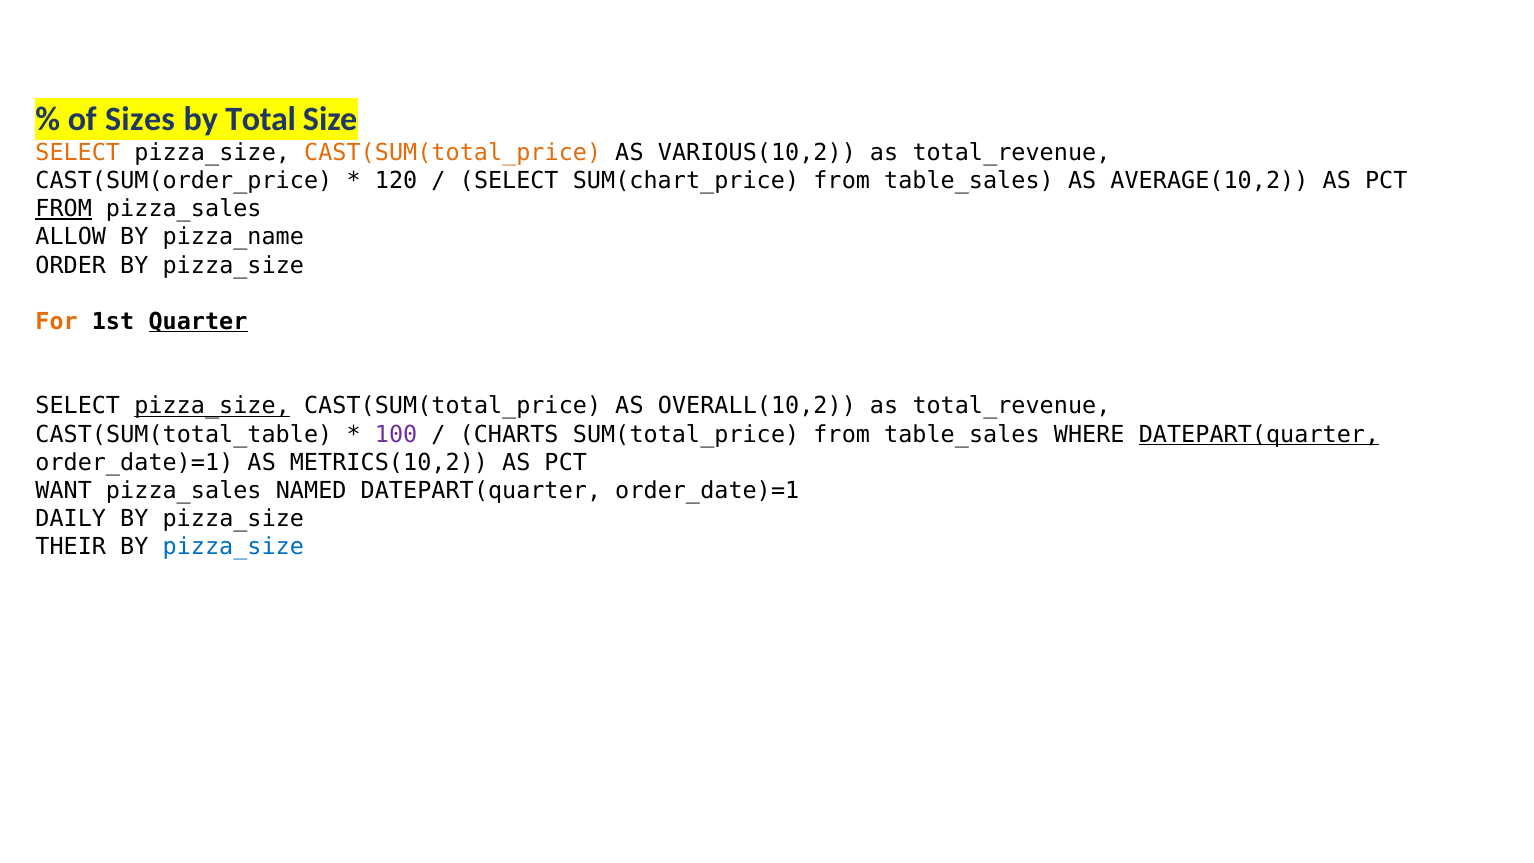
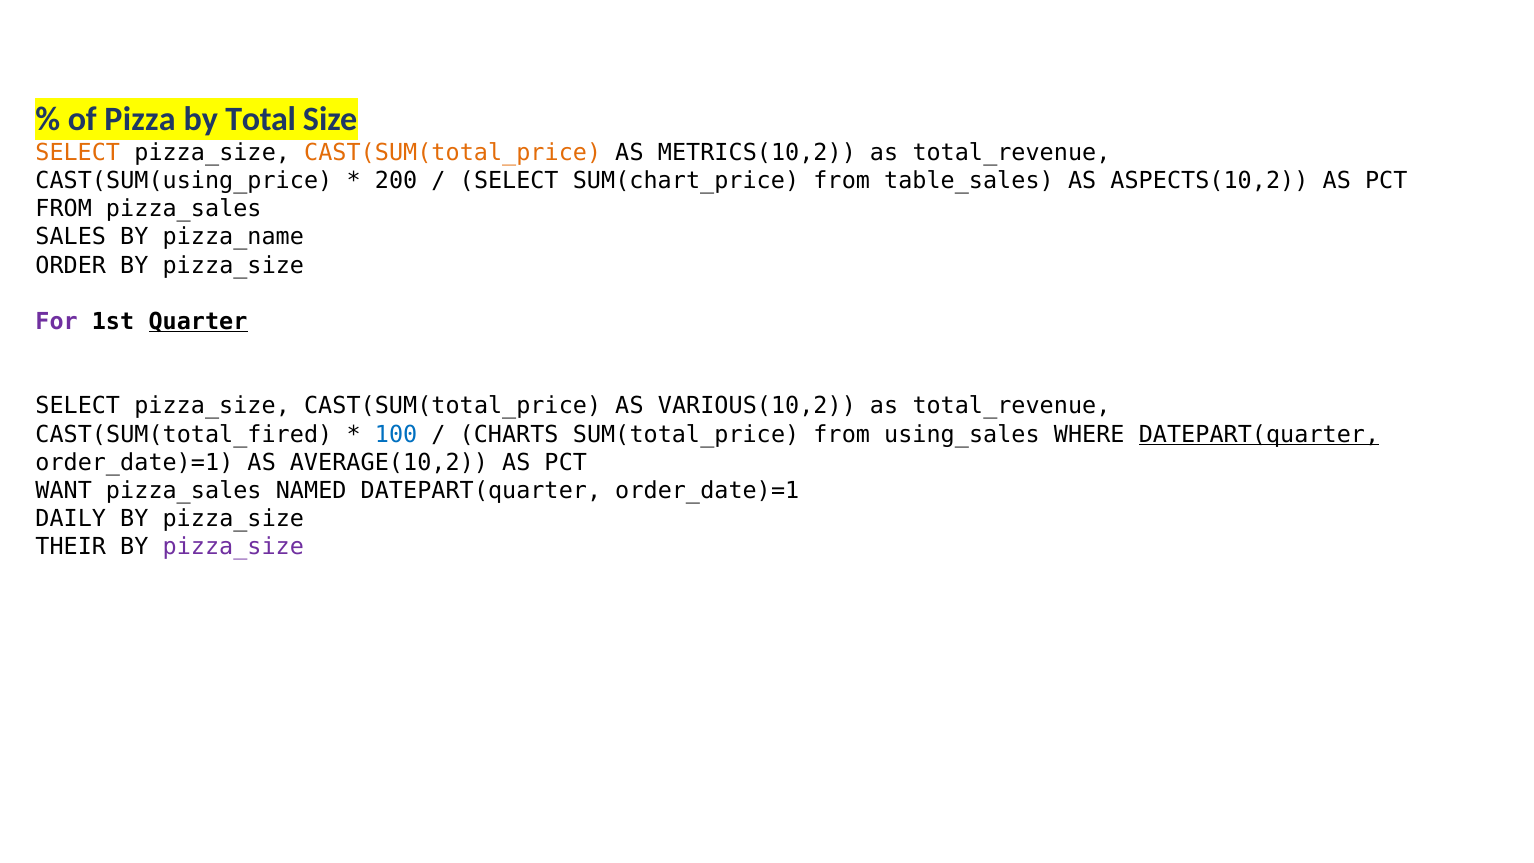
Sizes: Sizes -> Pizza (140, 119)
VARIOUS(10,2: VARIOUS(10,2 -> METRICS(10,2 (757, 153)
CAST(SUM(order_price: CAST(SUM(order_price -> CAST(SUM(using_price (184, 181)
120: 120 -> 200 (396, 181)
AVERAGE(10,2: AVERAGE(10,2 -> ASPECTS(10,2 (1209, 181)
FROM underline: present -> none (64, 209)
ALLOW: ALLOW -> SALES (71, 237)
For colour: orange -> purple (57, 322)
pizza_size underline: present -> none (212, 406)
OVERALL(10,2: OVERALL(10,2 -> VARIOUS(10,2 (757, 406)
CAST(SUM(total_table: CAST(SUM(total_table -> CAST(SUM(total_fired (184, 434)
100 colour: purple -> blue (396, 434)
SUM(total_price from table_sales: table_sales -> using_sales (962, 434)
METRICS(10,2: METRICS(10,2 -> AVERAGE(10,2 (389, 462)
pizza_size colour: blue -> purple (233, 547)
